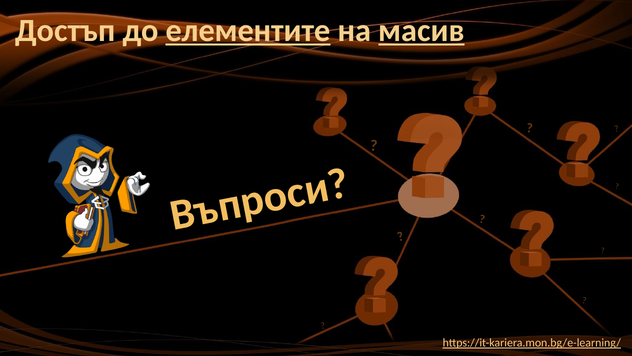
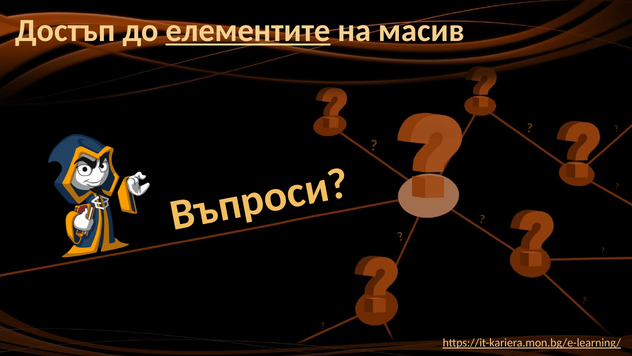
масив underline: present -> none (421, 31)
